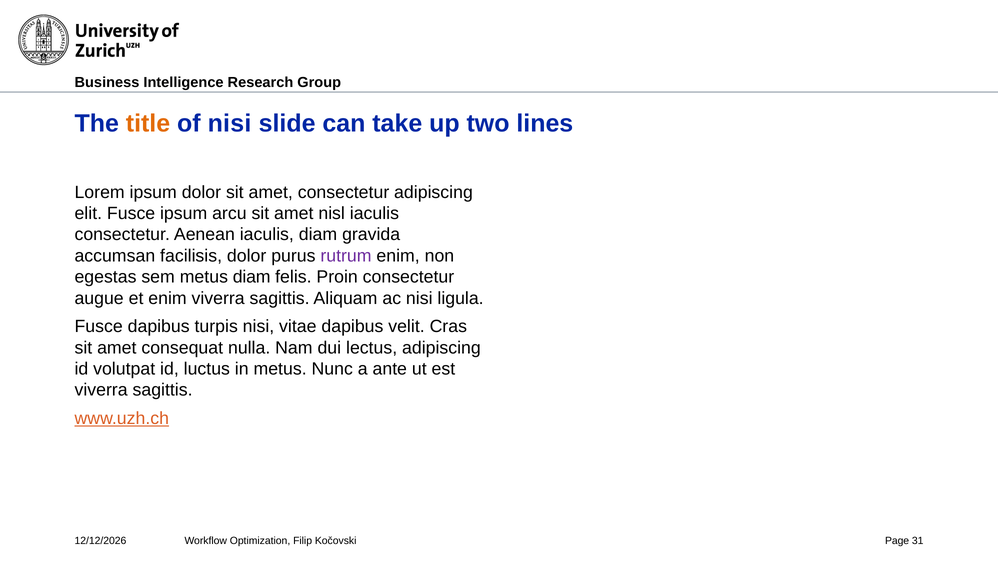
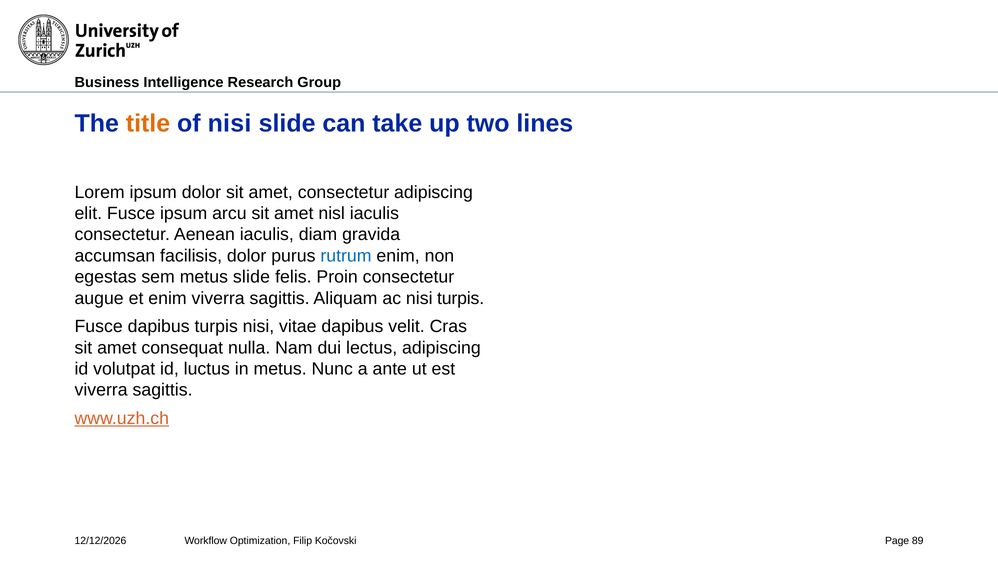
rutrum colour: purple -> blue (346, 256)
metus diam: diam -> slide (251, 277)
nisi ligula: ligula -> turpis (461, 298)
31: 31 -> 89 (918, 541)
